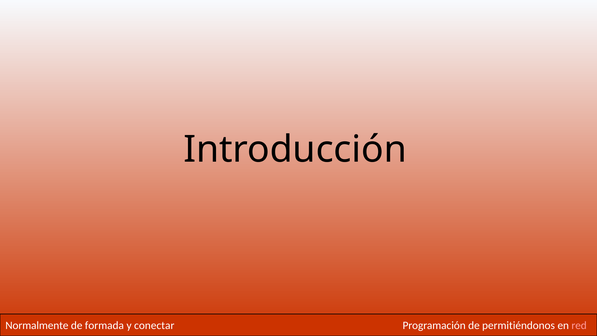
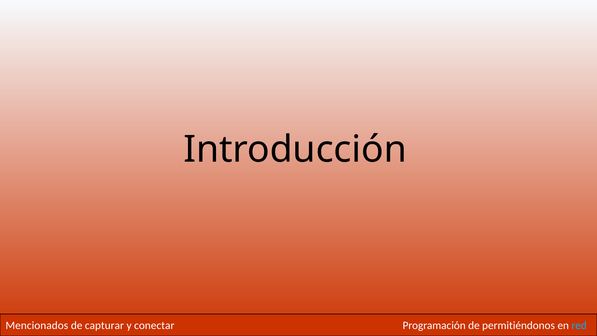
Normalmente: Normalmente -> Mencionados (37, 325)
formada: formada -> capturar (104, 325)
red colour: pink -> light blue (579, 325)
